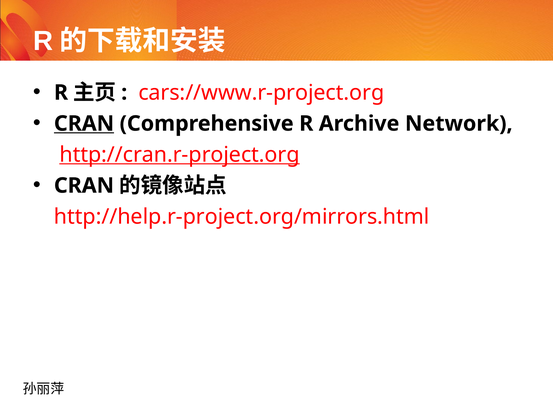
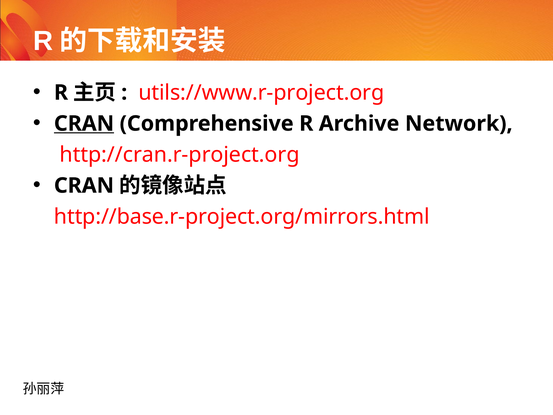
cars://www.r-project.org: cars://www.r-project.org -> utils://www.r-project.org (261, 93)
http://cran.r-project.org underline: present -> none (180, 154)
http://help.r-project.org/mirrors.html: http://help.r-project.org/mirrors.html -> http://base.r-project.org/mirrors.html (242, 216)
